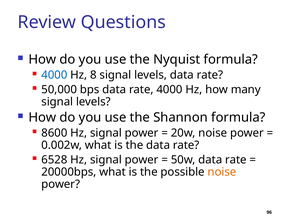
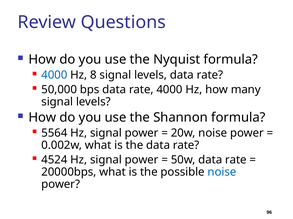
8600: 8600 -> 5564 (54, 133)
6528: 6528 -> 4524 (54, 160)
noise colour: orange -> blue (222, 173)
